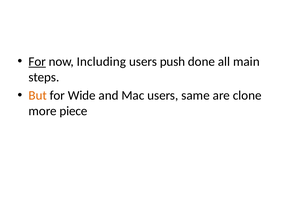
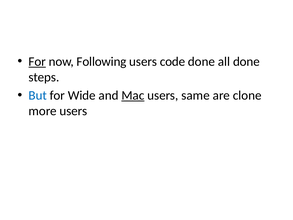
Including: Including -> Following (102, 61)
push: push -> code (172, 61)
all main: main -> done (246, 61)
But colour: orange -> blue (38, 95)
Mac underline: none -> present (133, 95)
more piece: piece -> users (73, 111)
